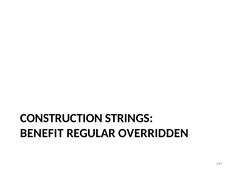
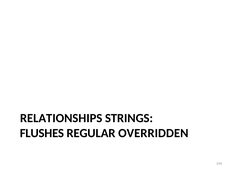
CONSTRUCTION: CONSTRUCTION -> RELATIONSHIPS (61, 118)
BENEFIT: BENEFIT -> FLUSHES (42, 133)
